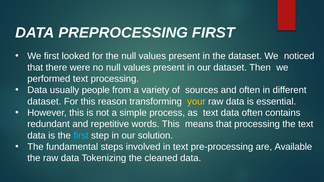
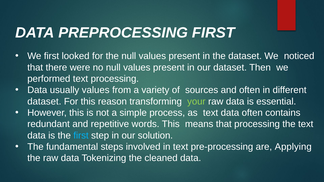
usually people: people -> values (96, 90)
your colour: yellow -> light green (196, 102)
Available: Available -> Applying (293, 147)
